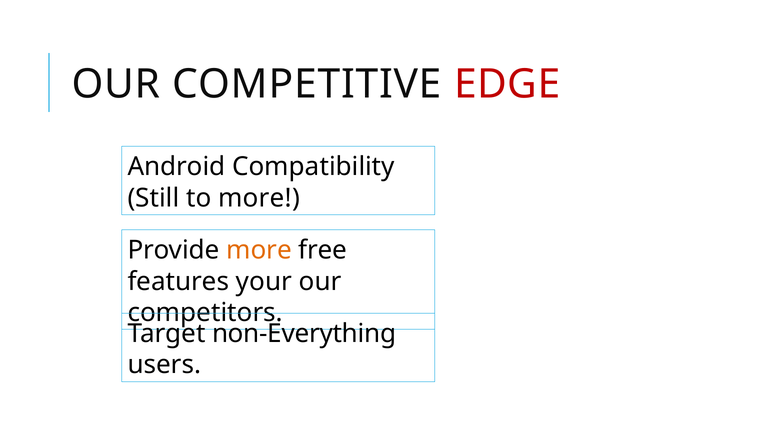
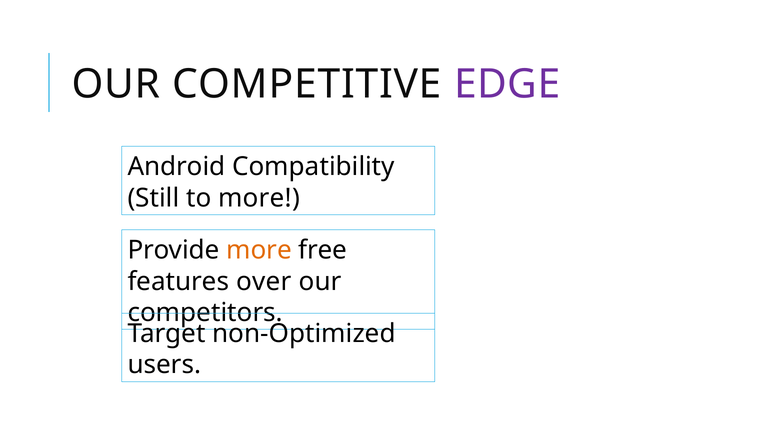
EDGE colour: red -> purple (507, 84)
your: your -> over (264, 281)
non-Everything: non-Everything -> non-Optimized (304, 333)
